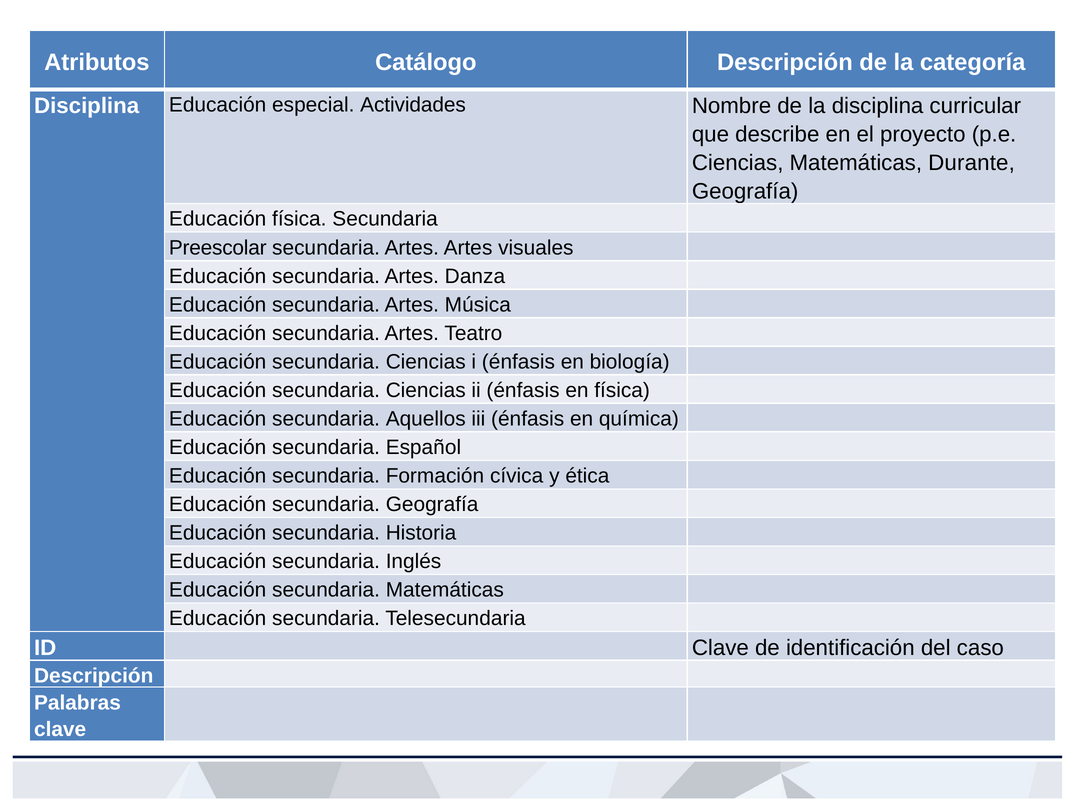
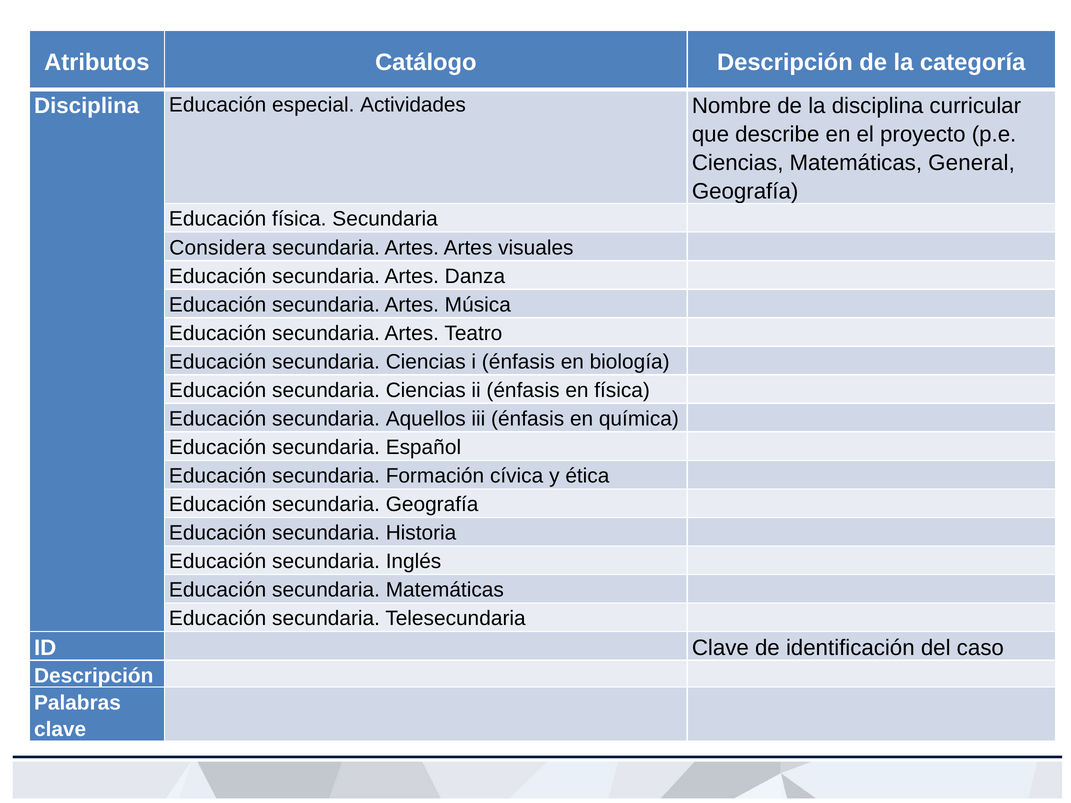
Durante: Durante -> General (972, 163)
Preescolar: Preescolar -> Considera (218, 248)
